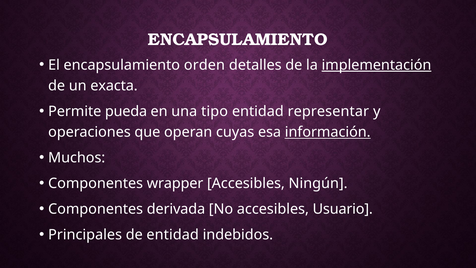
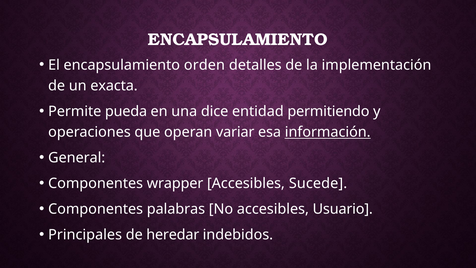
implementación underline: present -> none (376, 65)
tipo: tipo -> dice (215, 111)
representar: representar -> permitiendo (328, 111)
cuyas: cuyas -> variar (235, 132)
Muchos: Muchos -> General (77, 158)
Ningún: Ningún -> Sucede (318, 183)
derivada: derivada -> palabras (176, 209)
de entidad: entidad -> heredar (173, 235)
